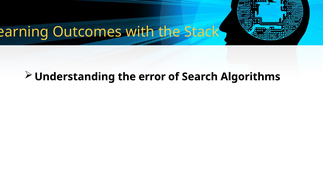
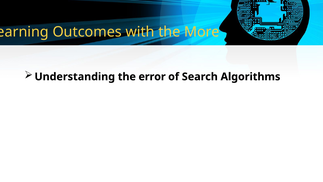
Stack: Stack -> More (202, 32)
